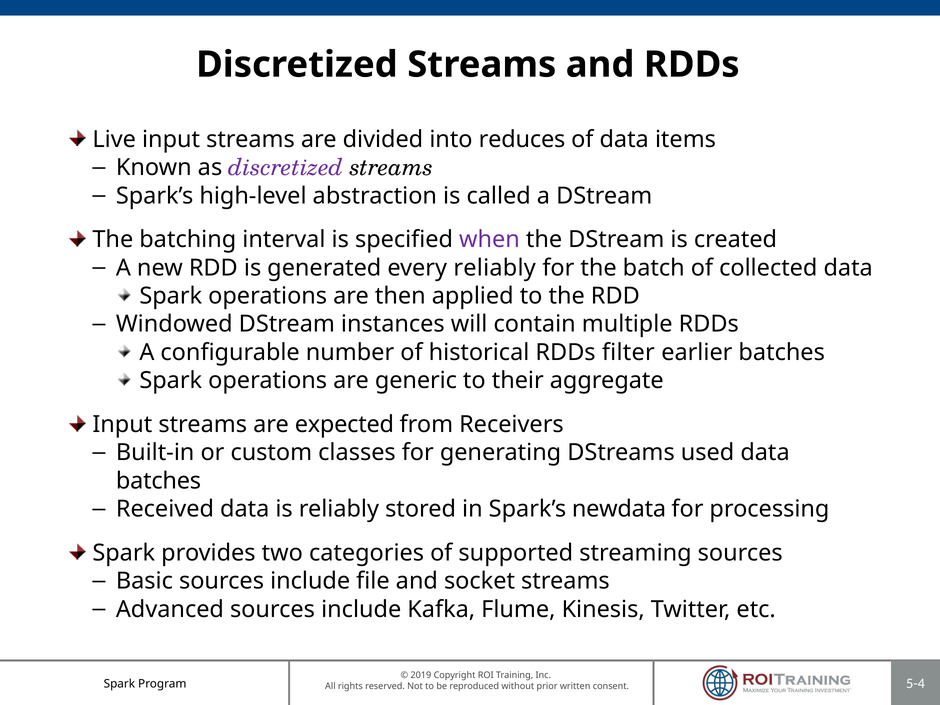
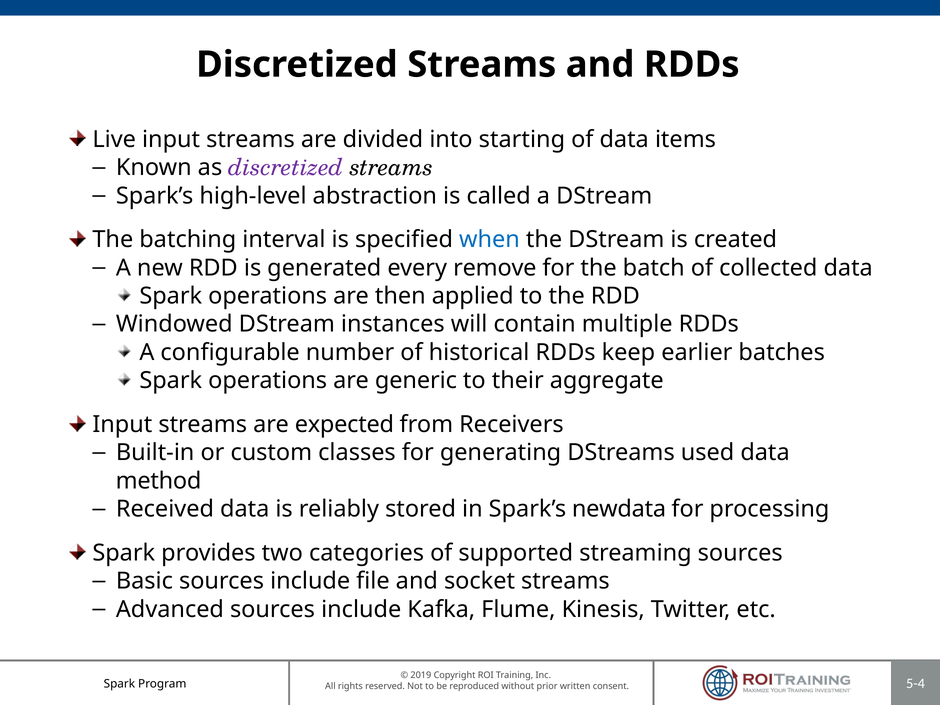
reduces: reduces -> starting (522, 139)
when colour: purple -> blue (489, 240)
every reliably: reliably -> remove (495, 268)
filter: filter -> keep (628, 352)
batches: batches -> method (159, 481)
